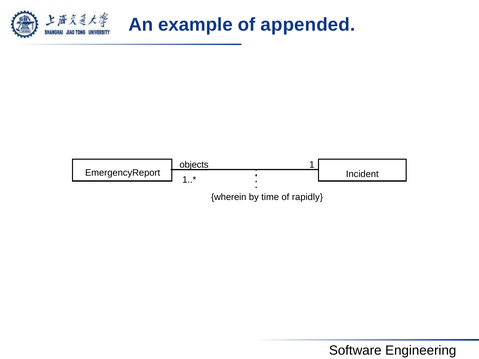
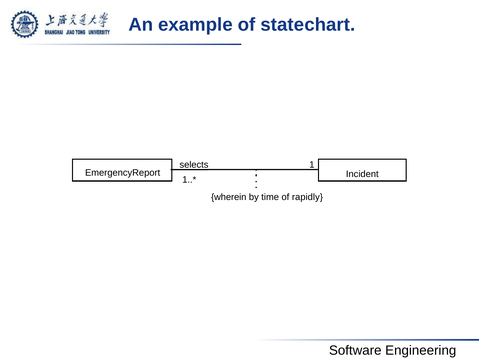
appended: appended -> statechart (308, 25)
objects: objects -> selects (194, 165)
